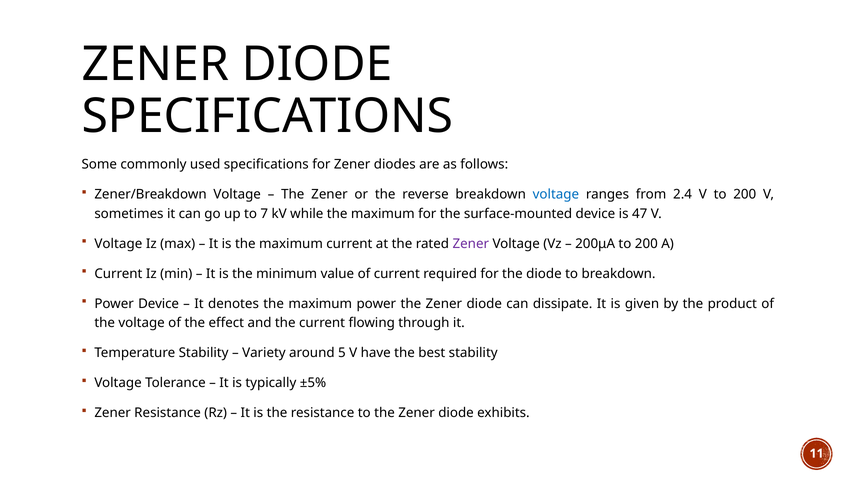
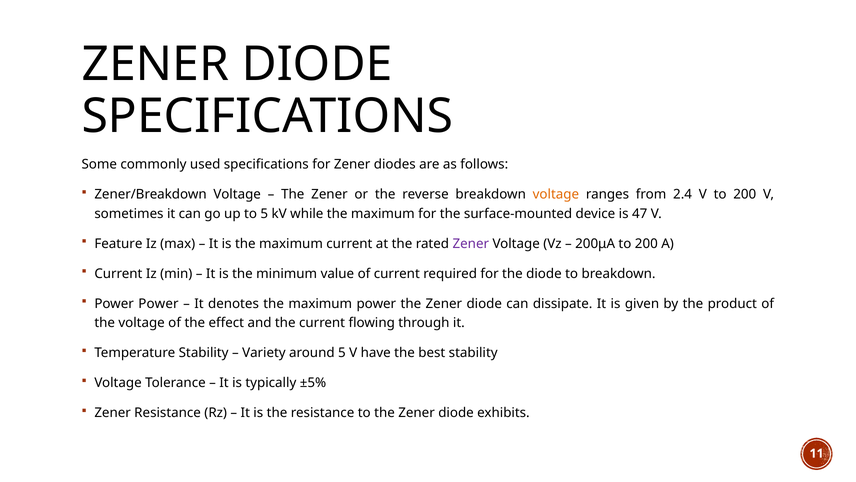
voltage colour: blue -> orange (556, 194)
to 7: 7 -> 5 (264, 214)
Voltage: Voltage -> Feature (118, 243)
Power Device: Device -> Power (158, 303)
